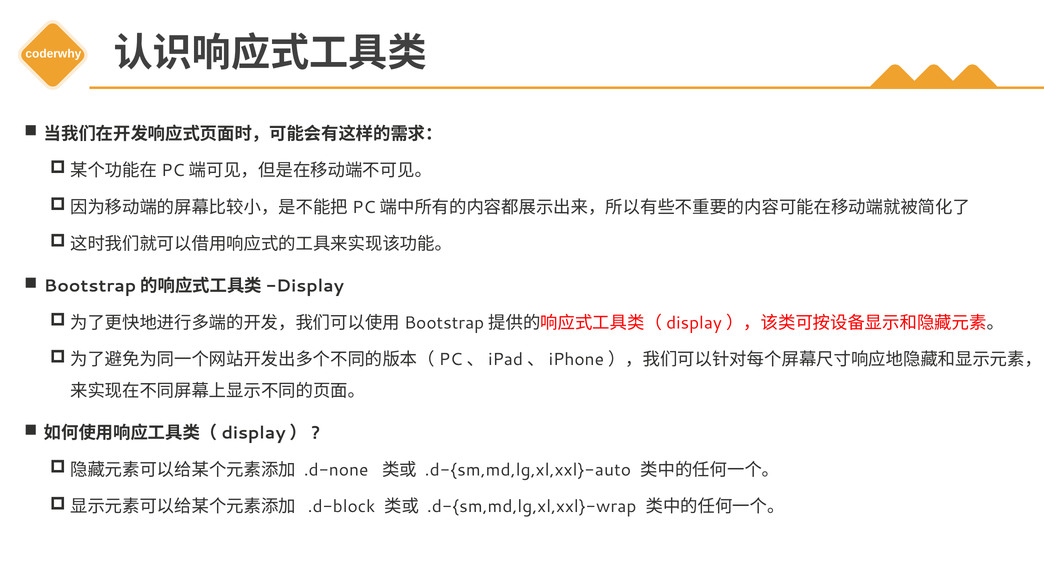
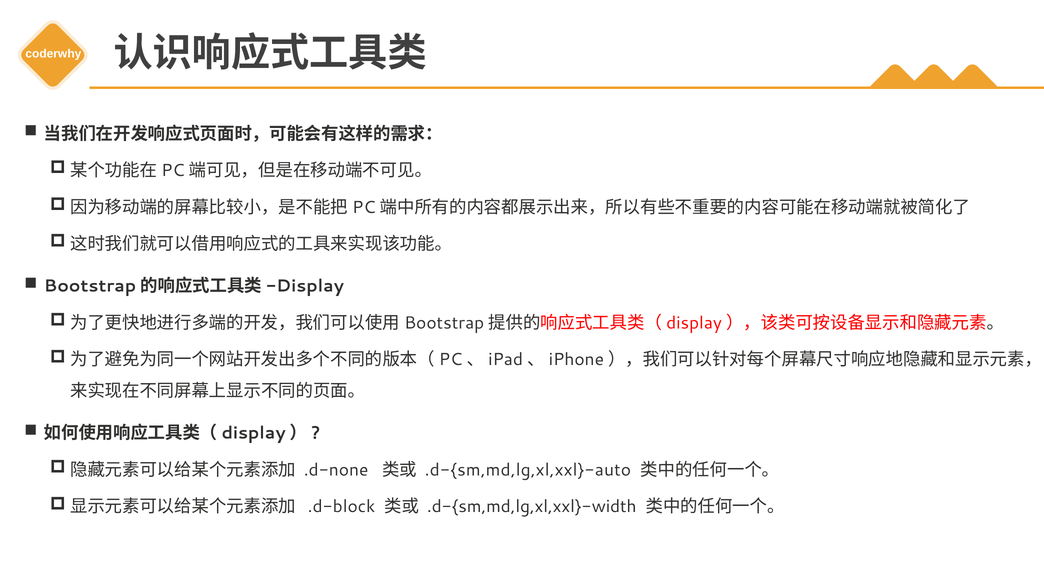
.d-{sm,md,lg,xl,xxl}-wrap: .d-{sm,md,lg,xl,xxl}-wrap -> .d-{sm,md,lg,xl,xxl}-width (532, 506)
